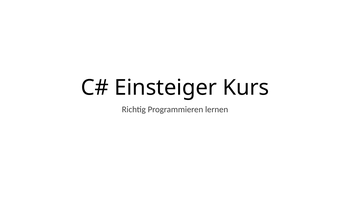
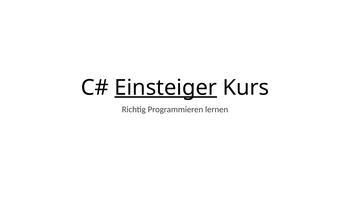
Einsteiger underline: none -> present (166, 88)
